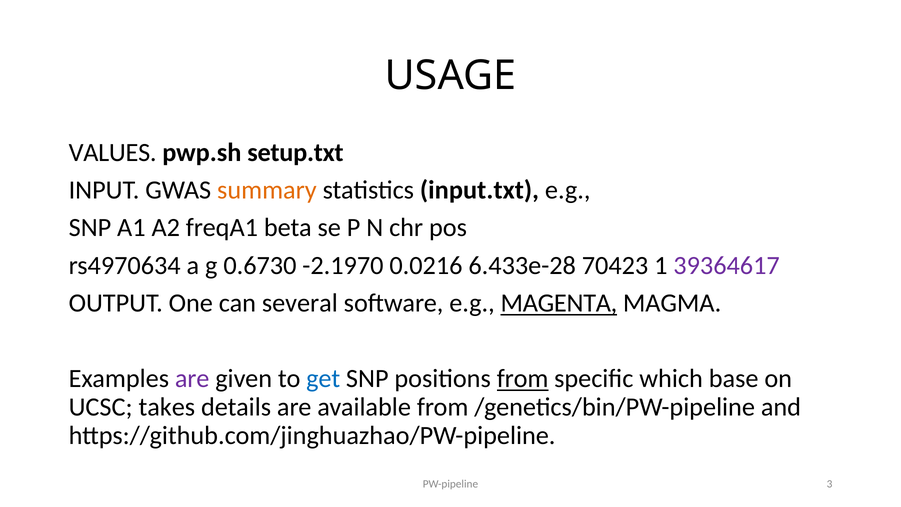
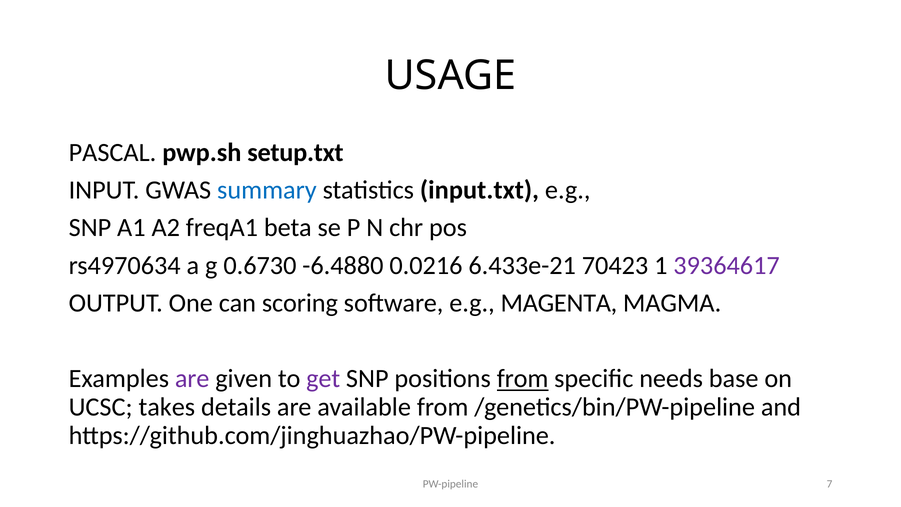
VALUES: VALUES -> PASCAL (112, 152)
summary colour: orange -> blue (267, 190)
-2.1970: -2.1970 -> -6.4880 (343, 265)
6.433e-28: 6.433e-28 -> 6.433e-21 (522, 265)
several: several -> scoring (300, 303)
MAGENTA underline: present -> none (559, 303)
get colour: blue -> purple (323, 379)
which: which -> needs (671, 379)
3: 3 -> 7 (829, 484)
